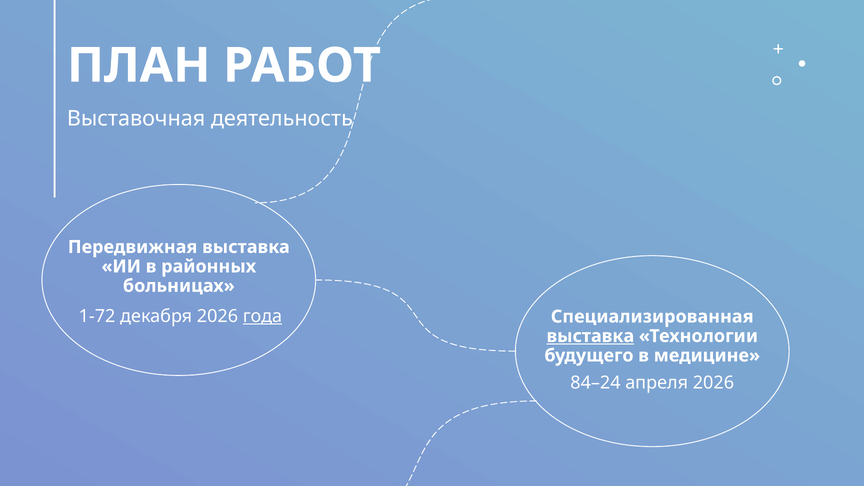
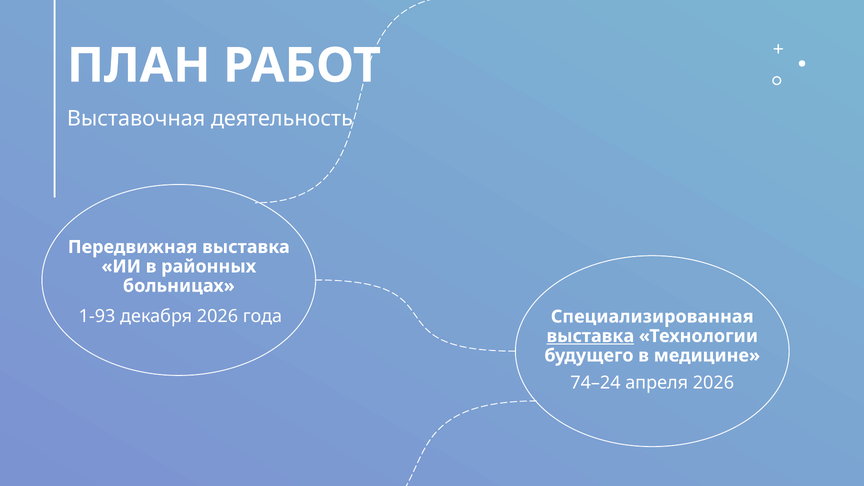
1-72: 1-72 -> 1-93 (97, 316)
года underline: present -> none (262, 316)
84–24: 84–24 -> 74–24 (595, 383)
